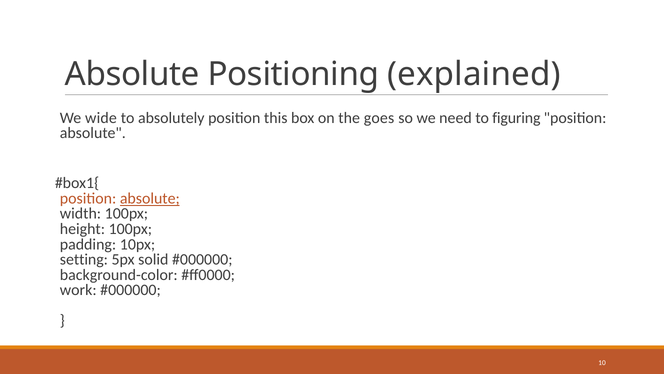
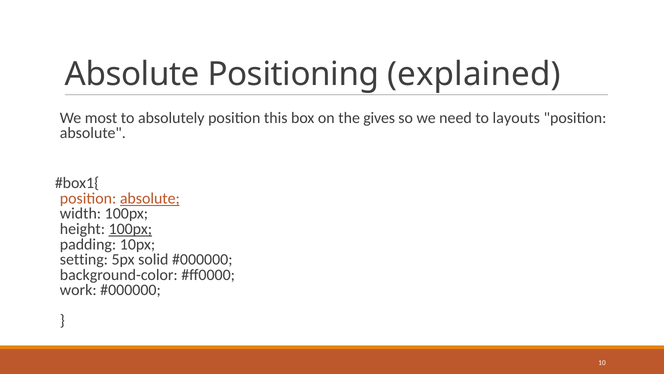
wide: wide -> most (101, 118)
goes: goes -> gives (379, 118)
figuring: figuring -> layouts (516, 118)
100px underline: none -> present (130, 229)
